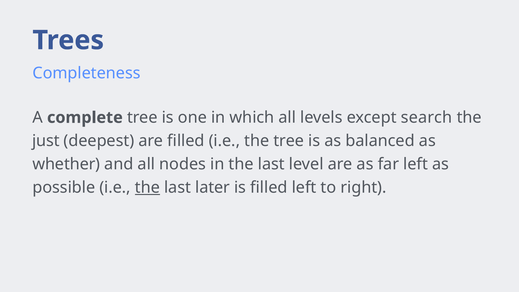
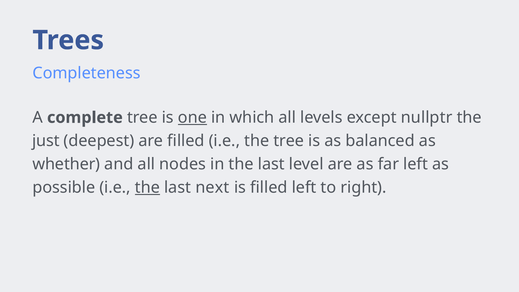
one underline: none -> present (192, 117)
search: search -> nullptr (427, 117)
later: later -> next (212, 188)
